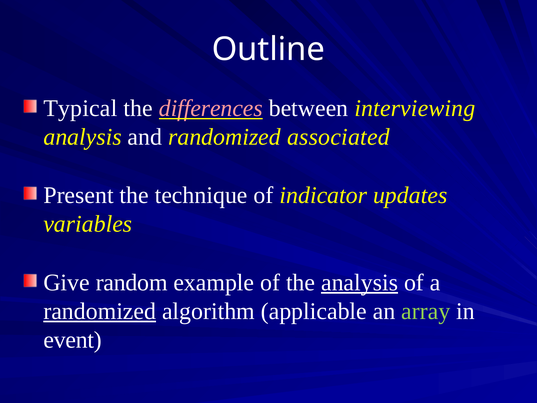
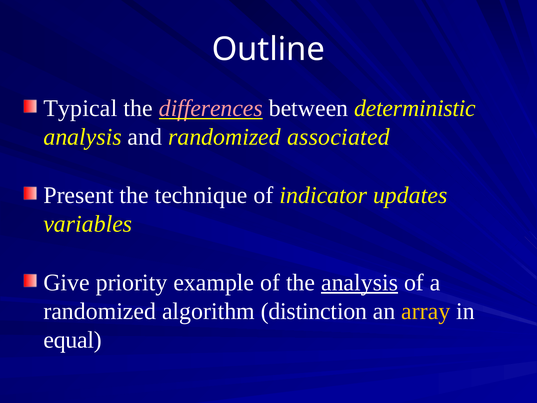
interviewing: interviewing -> deterministic (415, 108)
random: random -> priority (132, 282)
randomized underline: present -> none (100, 311)
applicable: applicable -> distinction (314, 311)
array colour: light green -> yellow (426, 311)
event: event -> equal (73, 340)
